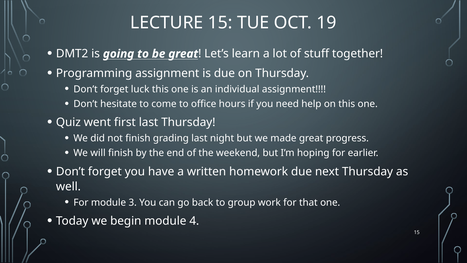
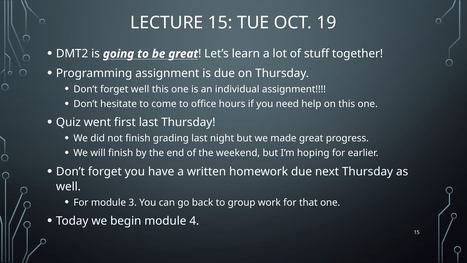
forget luck: luck -> well (140, 89)
